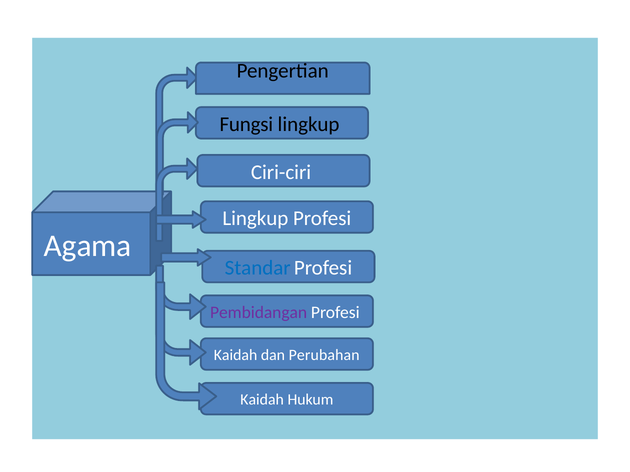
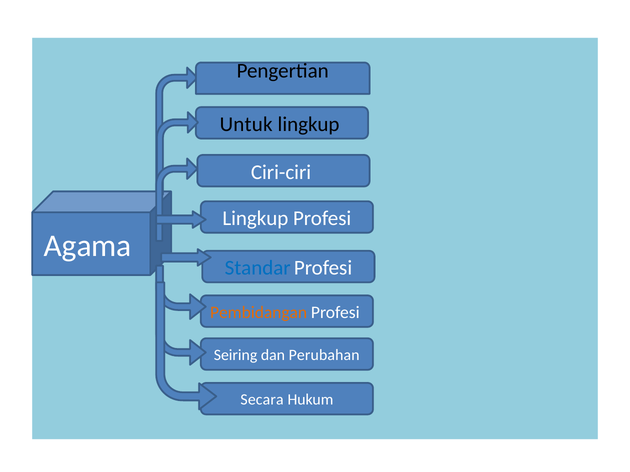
Fungsi: Fungsi -> Untuk (246, 124)
Pembidangan colour: purple -> orange (259, 313)
Kaidah: Kaidah -> Seiring (236, 356)
Kaidah: Kaidah -> Secara (262, 400)
